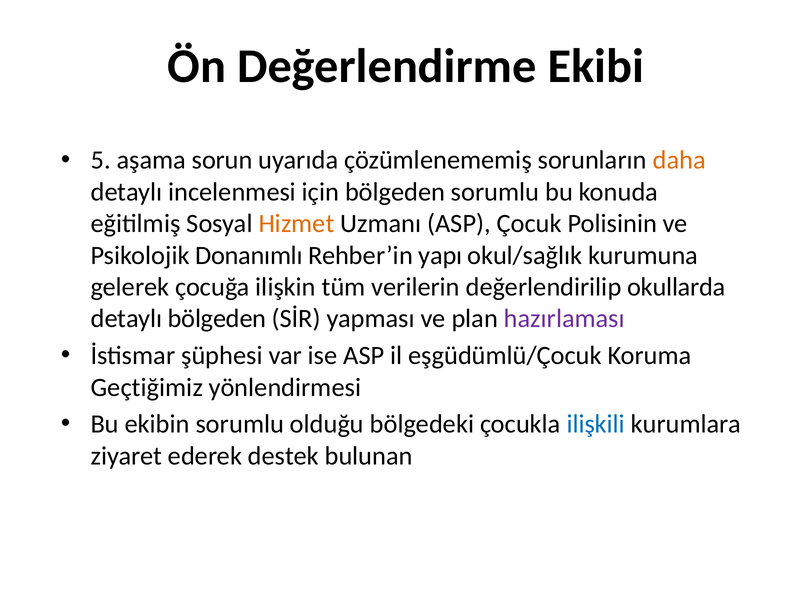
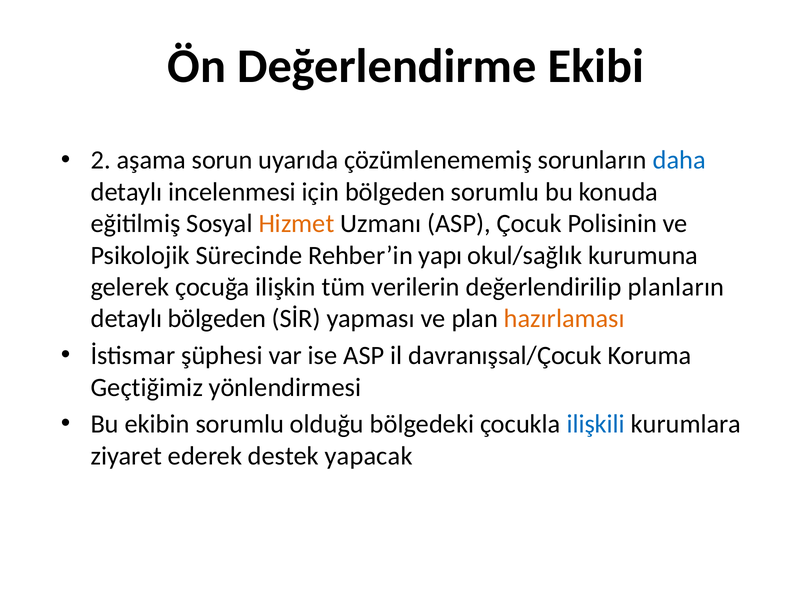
5: 5 -> 2 (101, 160)
daha colour: orange -> blue (679, 160)
Donanımlı: Donanımlı -> Sürecinde (249, 255)
okullarda: okullarda -> planların (676, 287)
hazırlaması colour: purple -> orange (564, 319)
eşgüdümlü/Çocuk: eşgüdümlü/Çocuk -> davranışsal/Çocuk (505, 356)
bulunan: bulunan -> yapacak (369, 456)
